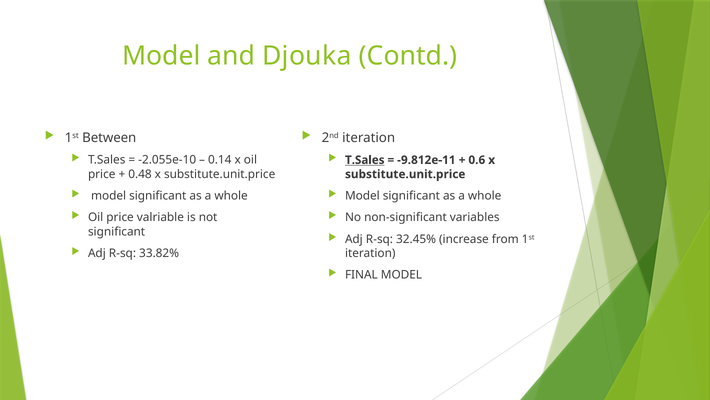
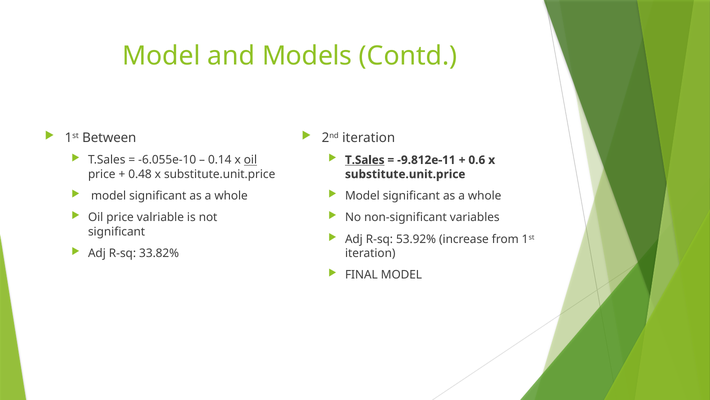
Djouka: Djouka -> Models (307, 56)
-2.055e-10: -2.055e-10 -> -6.055e-10 (167, 160)
oil underline: none -> present (250, 160)
32.45%: 32.45% -> 53.92% (416, 239)
